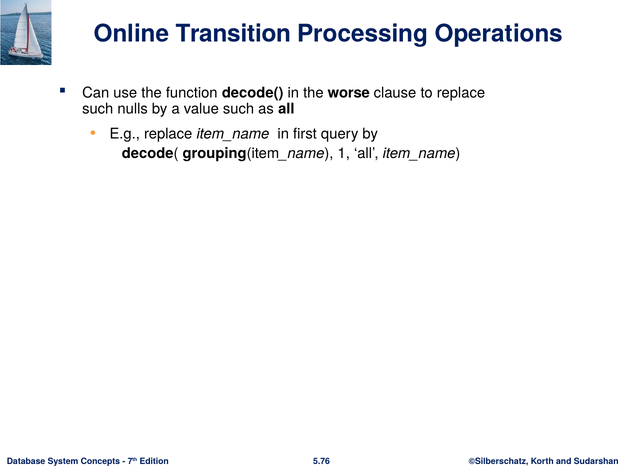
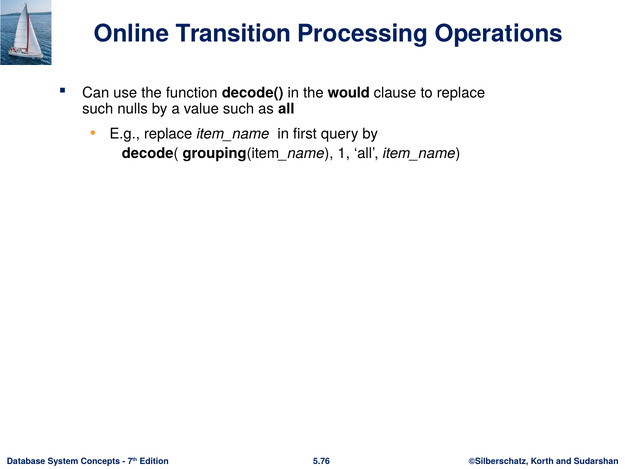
worse: worse -> would (349, 93)
